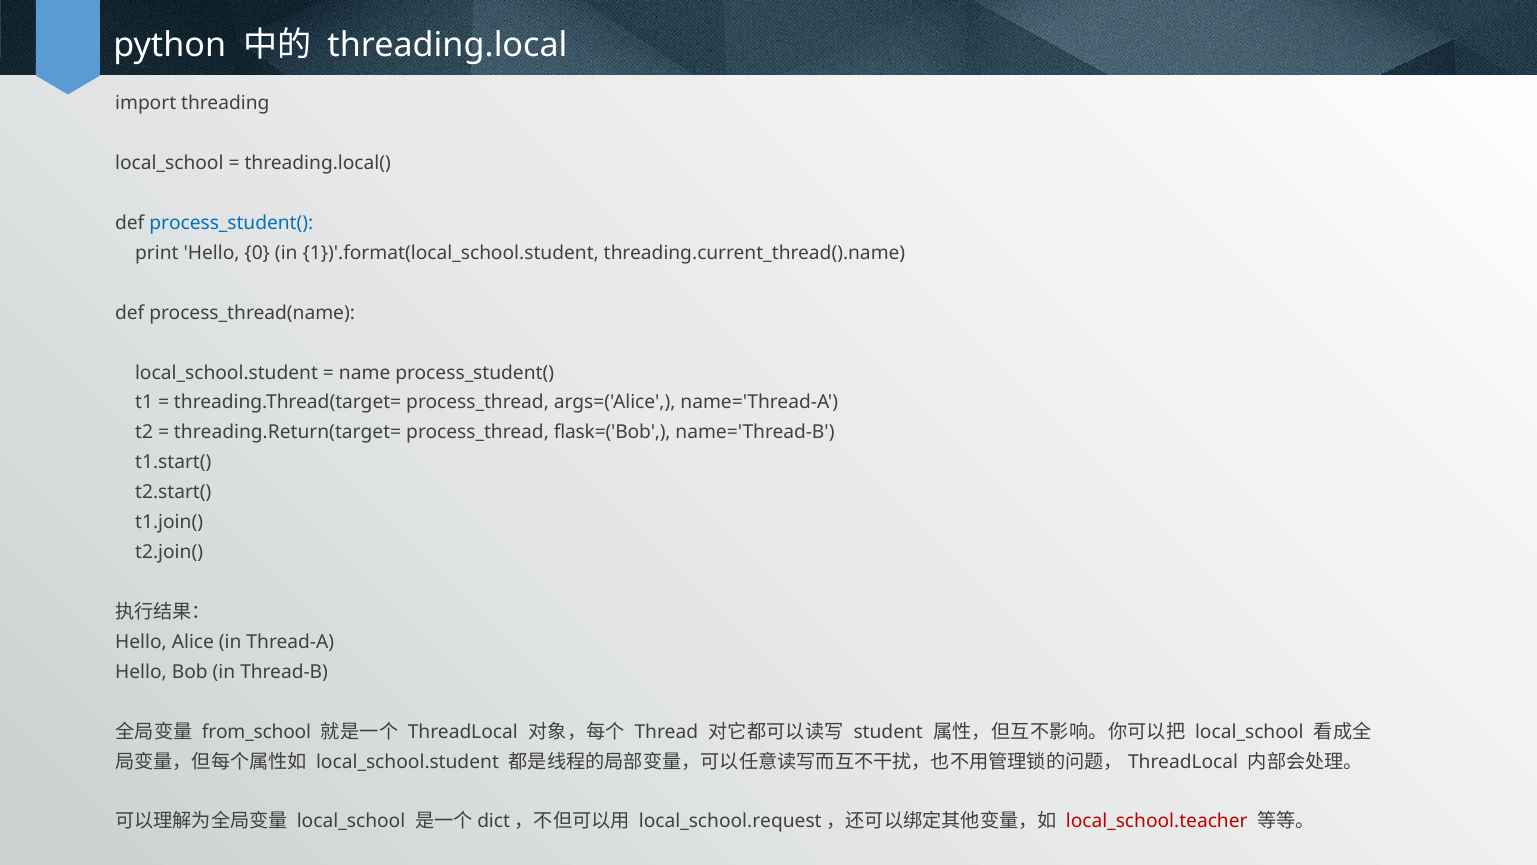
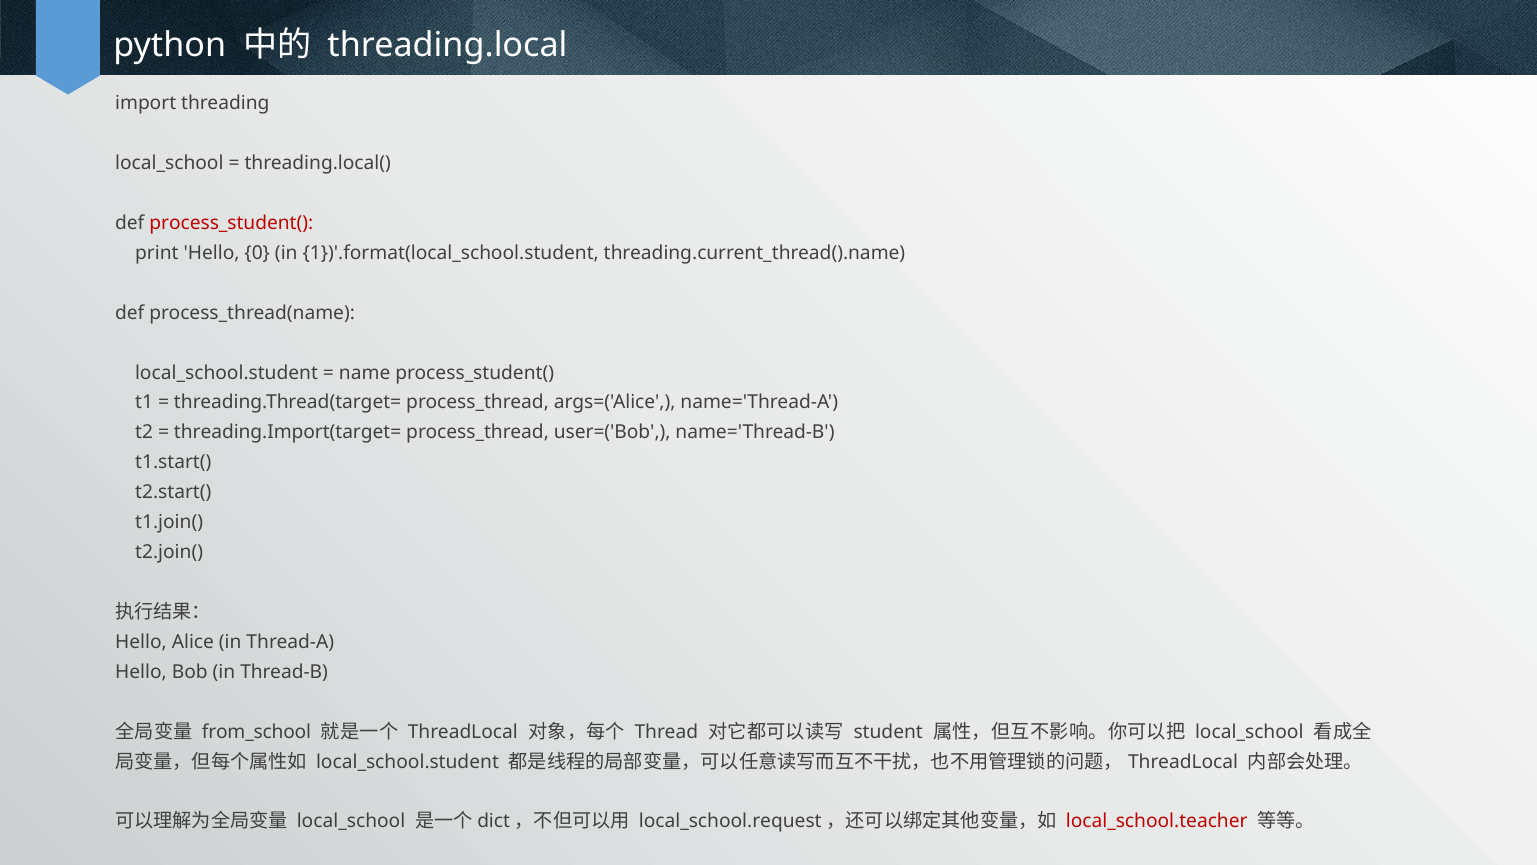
process_student( colour: blue -> red (231, 223)
threading.Return(target=: threading.Return(target= -> threading.Import(target= (288, 432)
flask=('Bob: flask=('Bob -> user=('Bob (612, 432)
